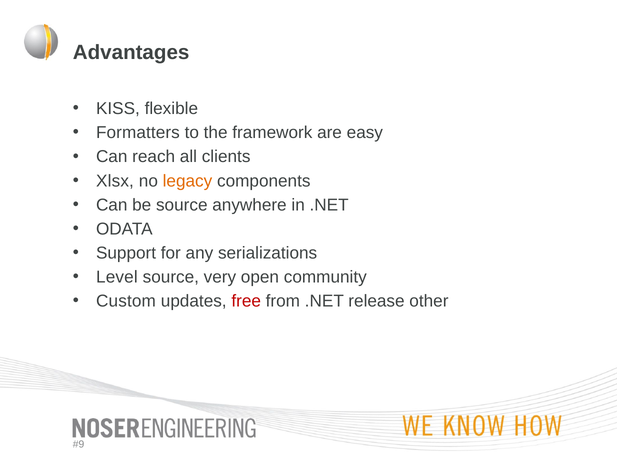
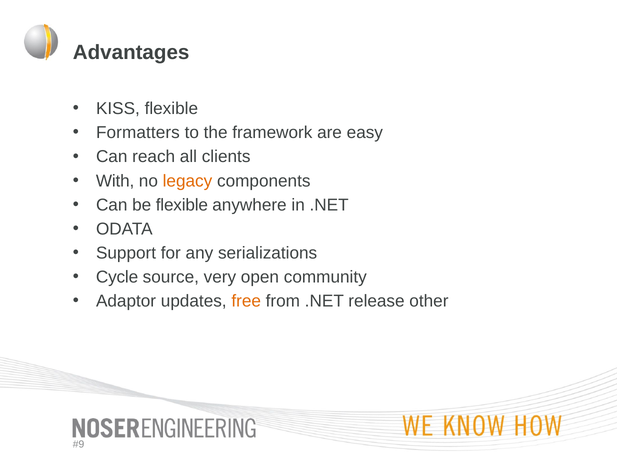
Xlsx: Xlsx -> With (115, 181)
be source: source -> flexible (182, 205)
Level: Level -> Cycle (117, 277)
Custom: Custom -> Adaptor (126, 301)
free colour: red -> orange (246, 301)
